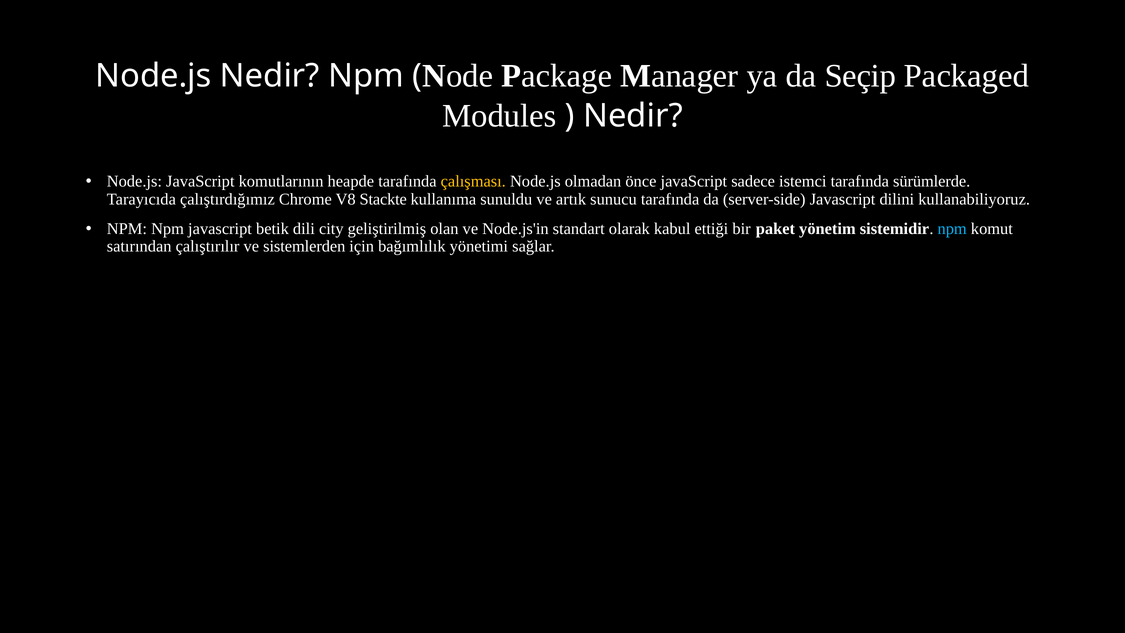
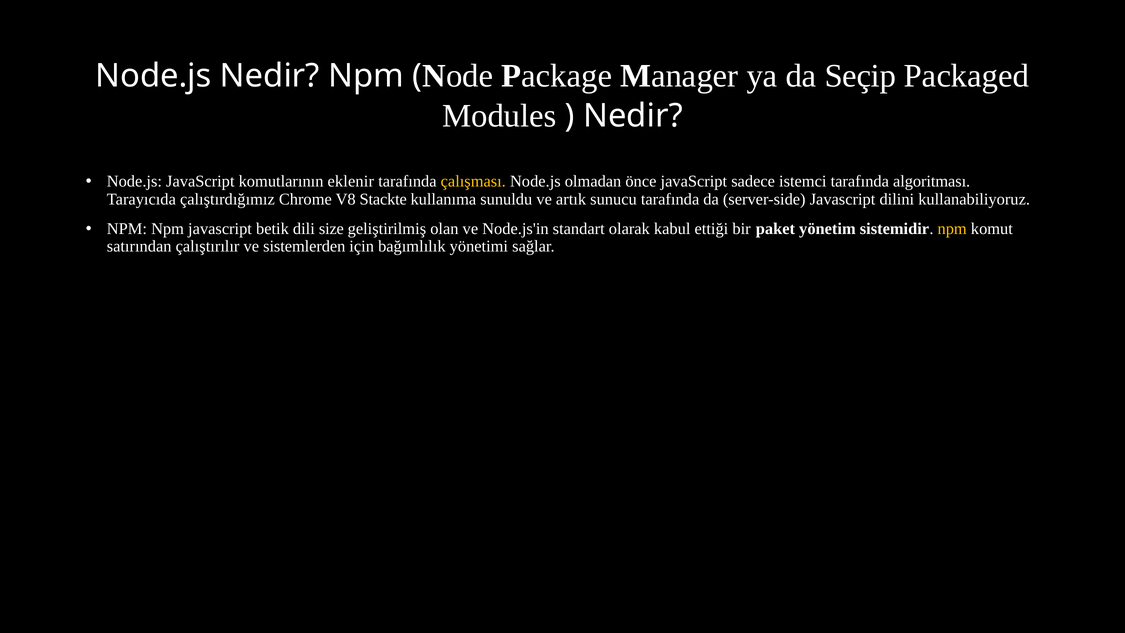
heapde: heapde -> eklenir (351, 181)
sürümlerde: sürümlerde -> algoritması (932, 181)
city: city -> size (331, 229)
npm colour: light blue -> yellow (952, 229)
